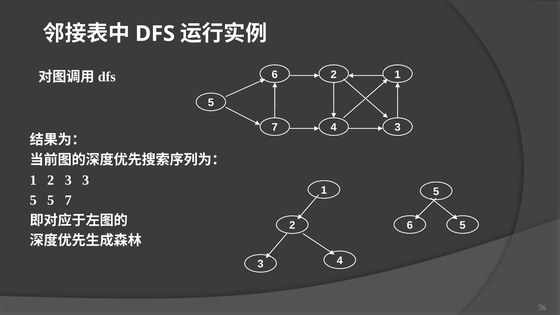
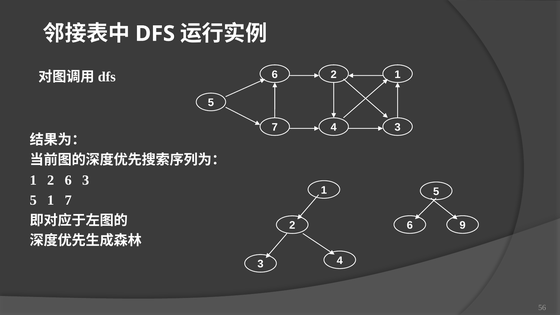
2 3: 3 -> 6 (68, 180)
5 5: 5 -> 1 (51, 200)
6 5: 5 -> 9 (463, 225)
